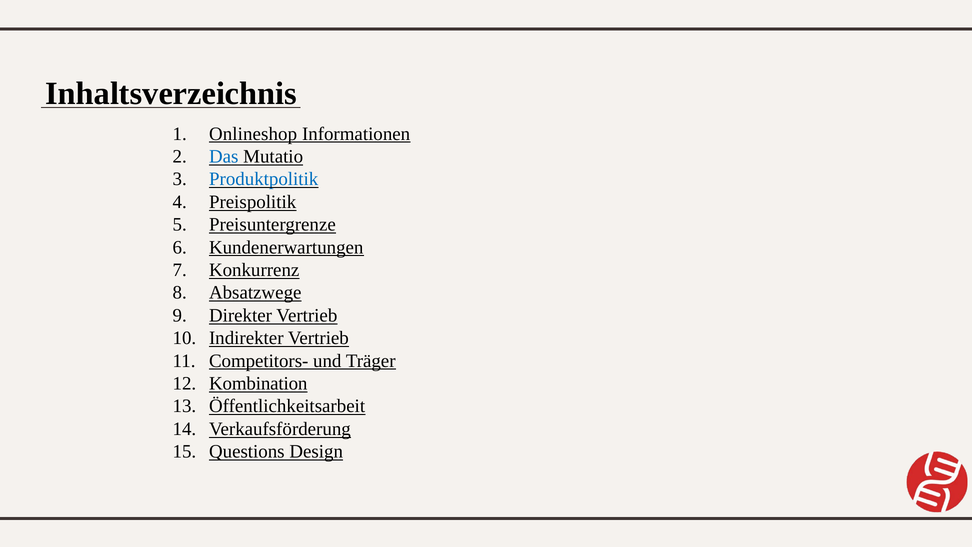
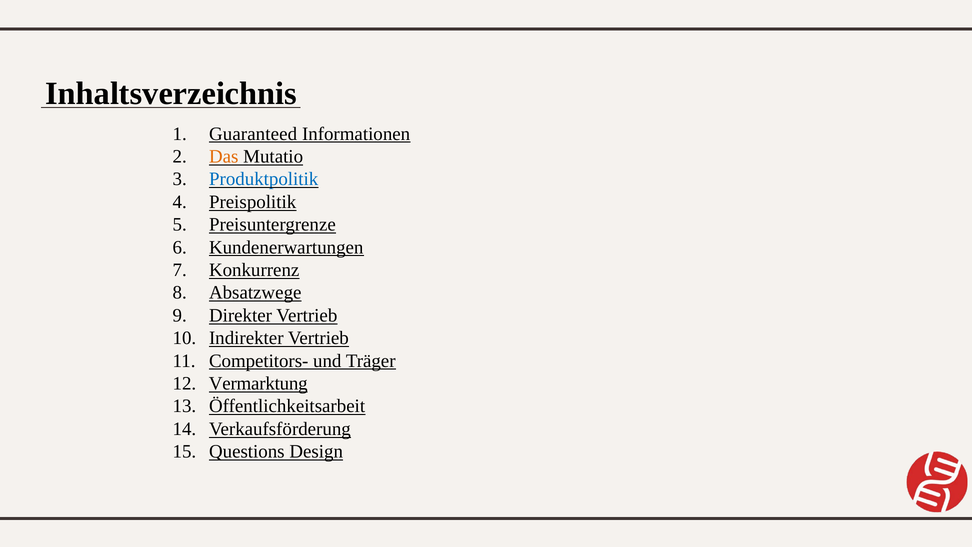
Onlineshop: Onlineshop -> Guaranteed (253, 134)
Das colour: blue -> orange (224, 156)
Kombination: Kombination -> Vermarktung (258, 383)
